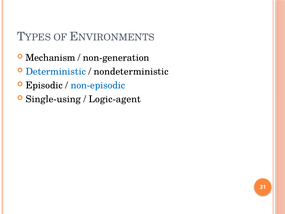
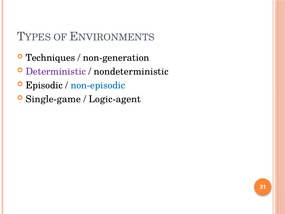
Mechanism: Mechanism -> Techniques (50, 58)
Deterministic colour: blue -> purple (56, 71)
Single-using: Single-using -> Single-game (53, 99)
